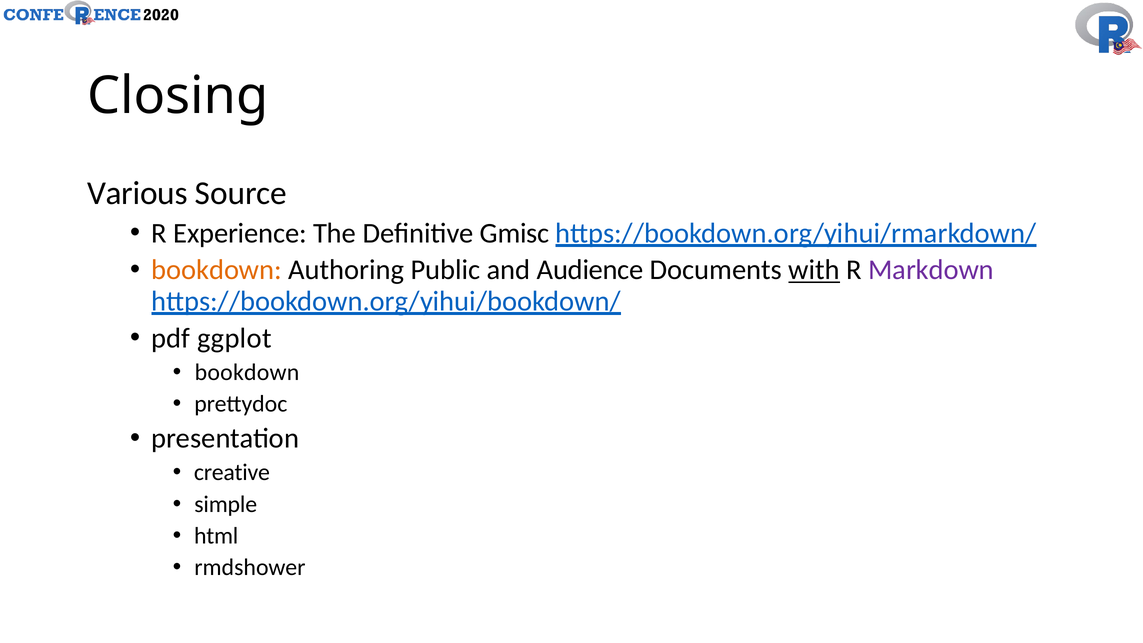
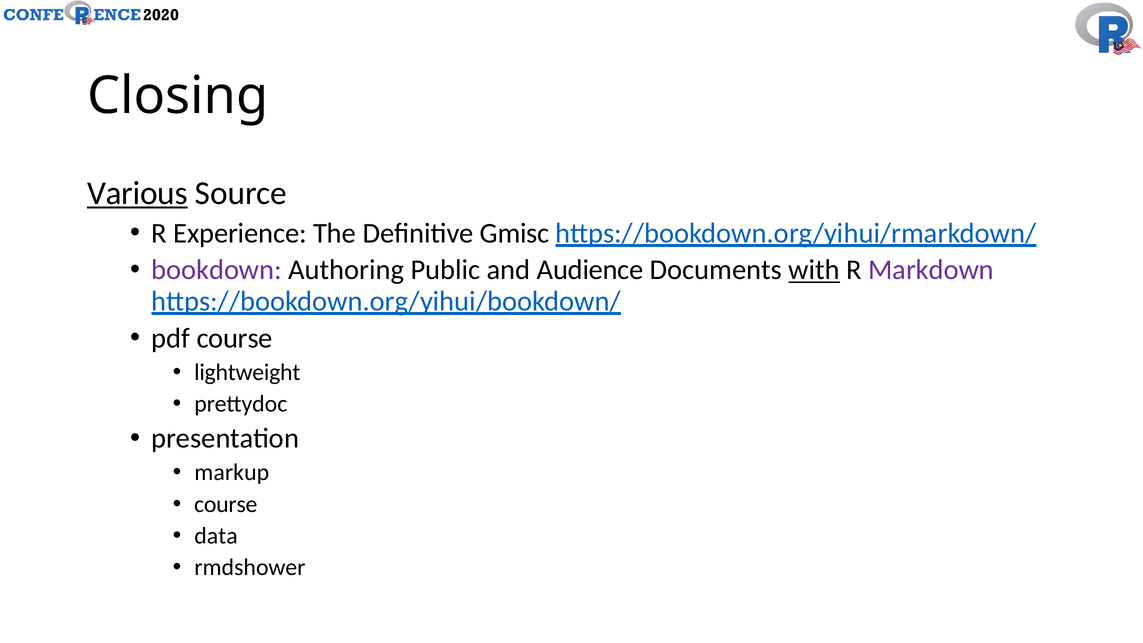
Various underline: none -> present (137, 193)
bookdown colour: orange -> purple (217, 270)
pdf ggplot: ggplot -> course (235, 338)
bookdown: bookdown -> lightweight (247, 372)
creative: creative -> markup (232, 472)
simple: simple -> course (226, 504)
html: html -> data (216, 536)
